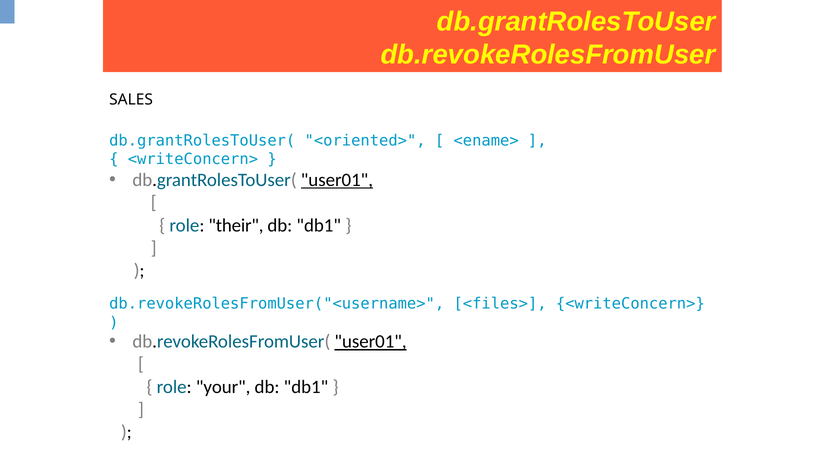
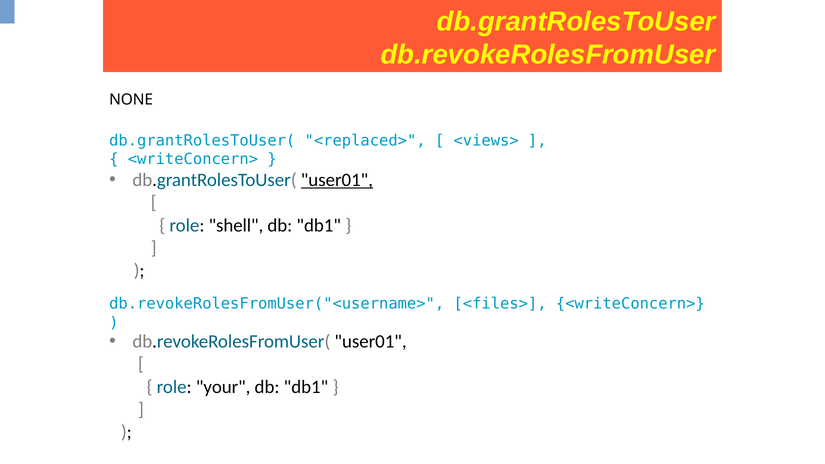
SALES: SALES -> NONE (131, 100)
<oriented>: <oriented> -> <replaced> (365, 141)
<ename>: <ename> -> <views> (486, 141)
their: their -> shell (236, 225)
user01 underline: present -> none (371, 342)
